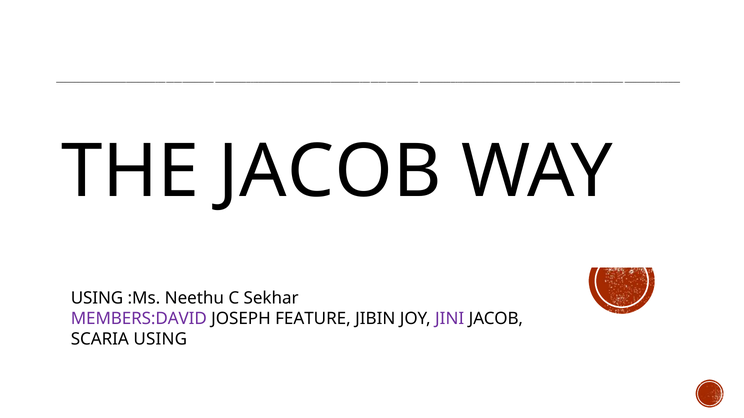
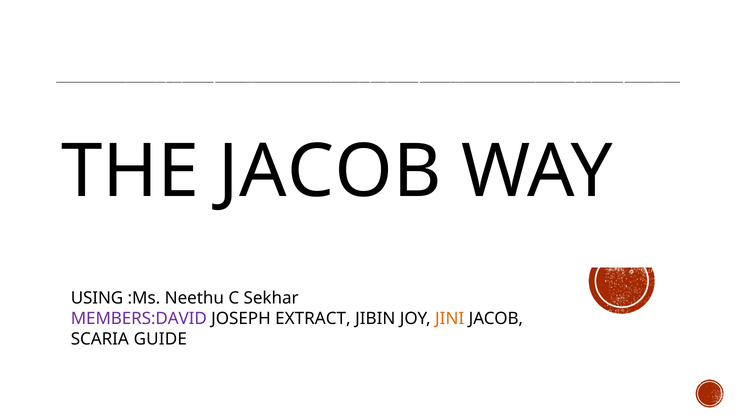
FEATURE: FEATURE -> EXTRACT (313, 319)
JINI colour: purple -> orange (450, 319)
SCARIA USING: USING -> GUIDE (160, 340)
